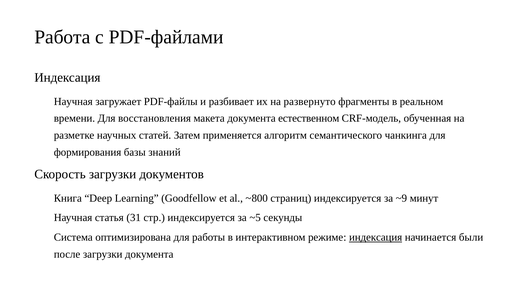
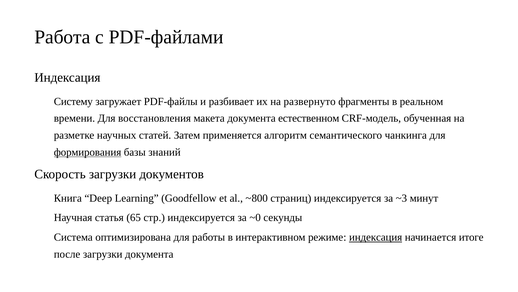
Научная: Научная -> Систему (73, 101)
формирования underline: none -> present (88, 152)
~9: ~9 -> ~3 (401, 198)
31: 31 -> 65 (134, 217)
~5: ~5 -> ~0 (255, 217)
были: были -> итоге (471, 237)
